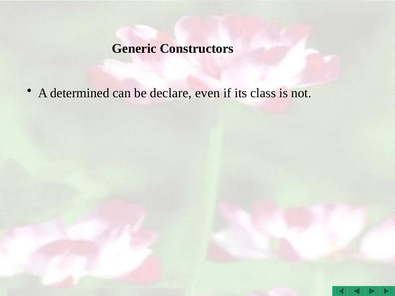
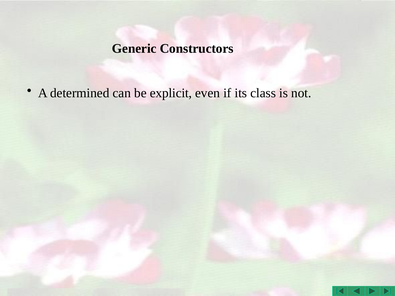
declare: declare -> explicit (171, 93)
